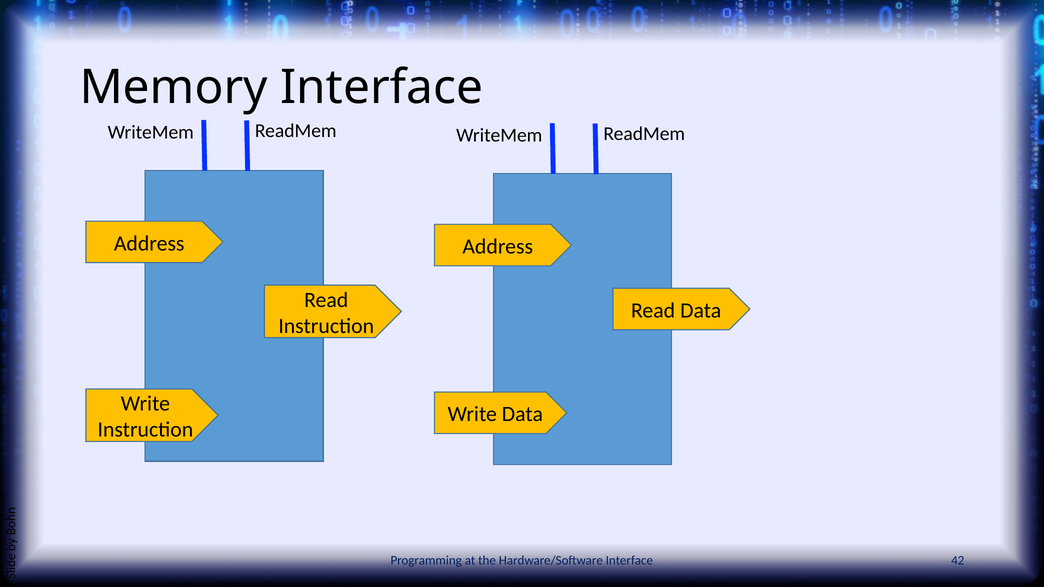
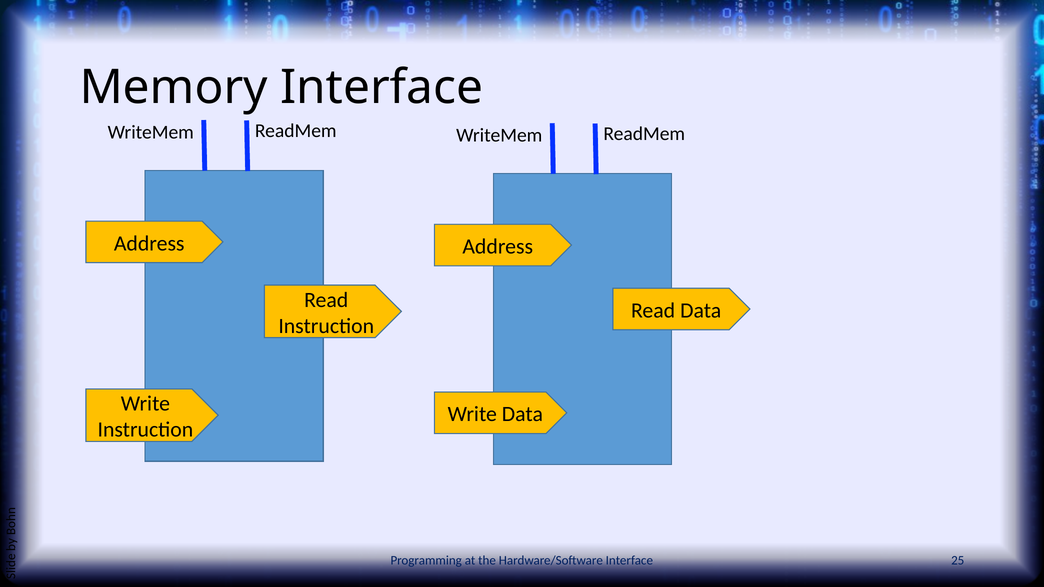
42: 42 -> 25 (958, 561)
